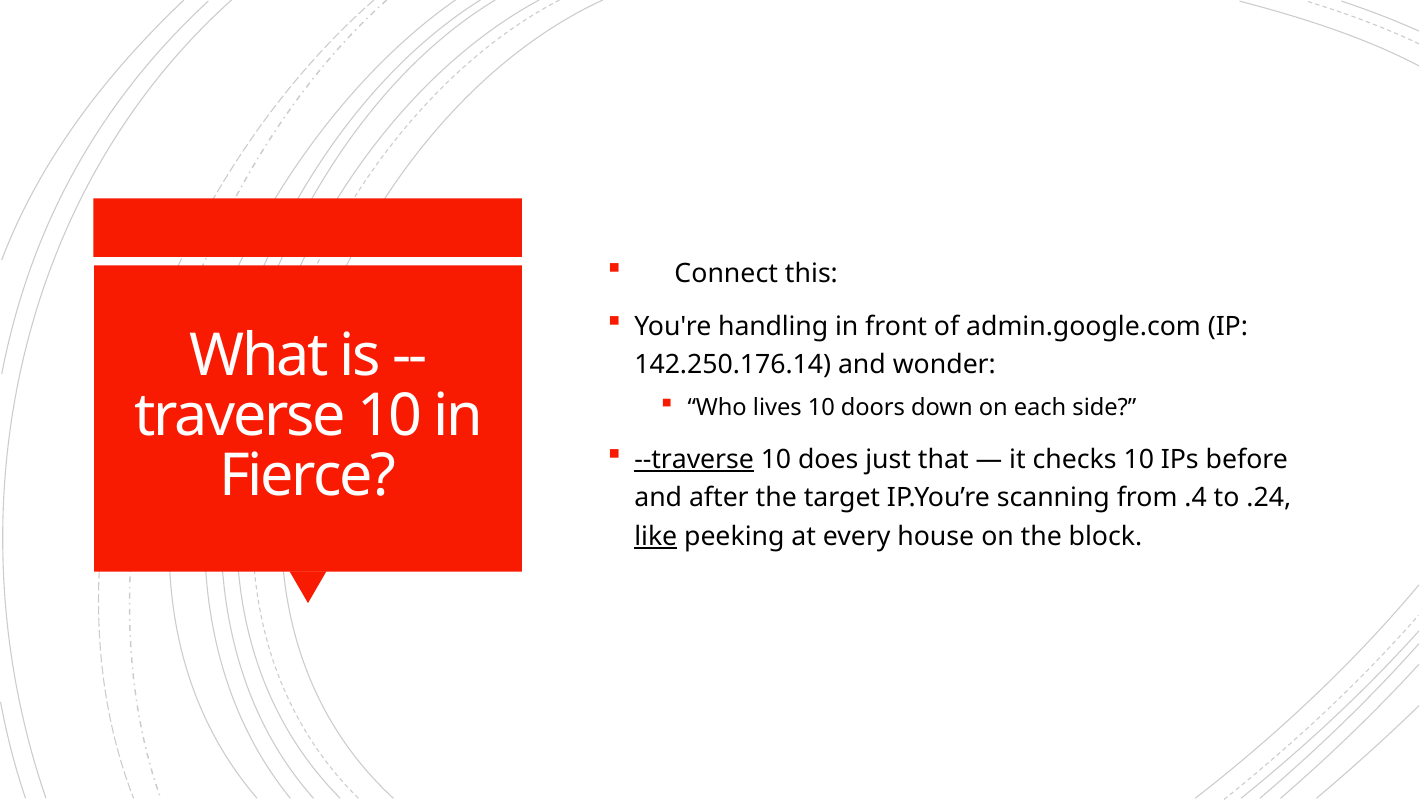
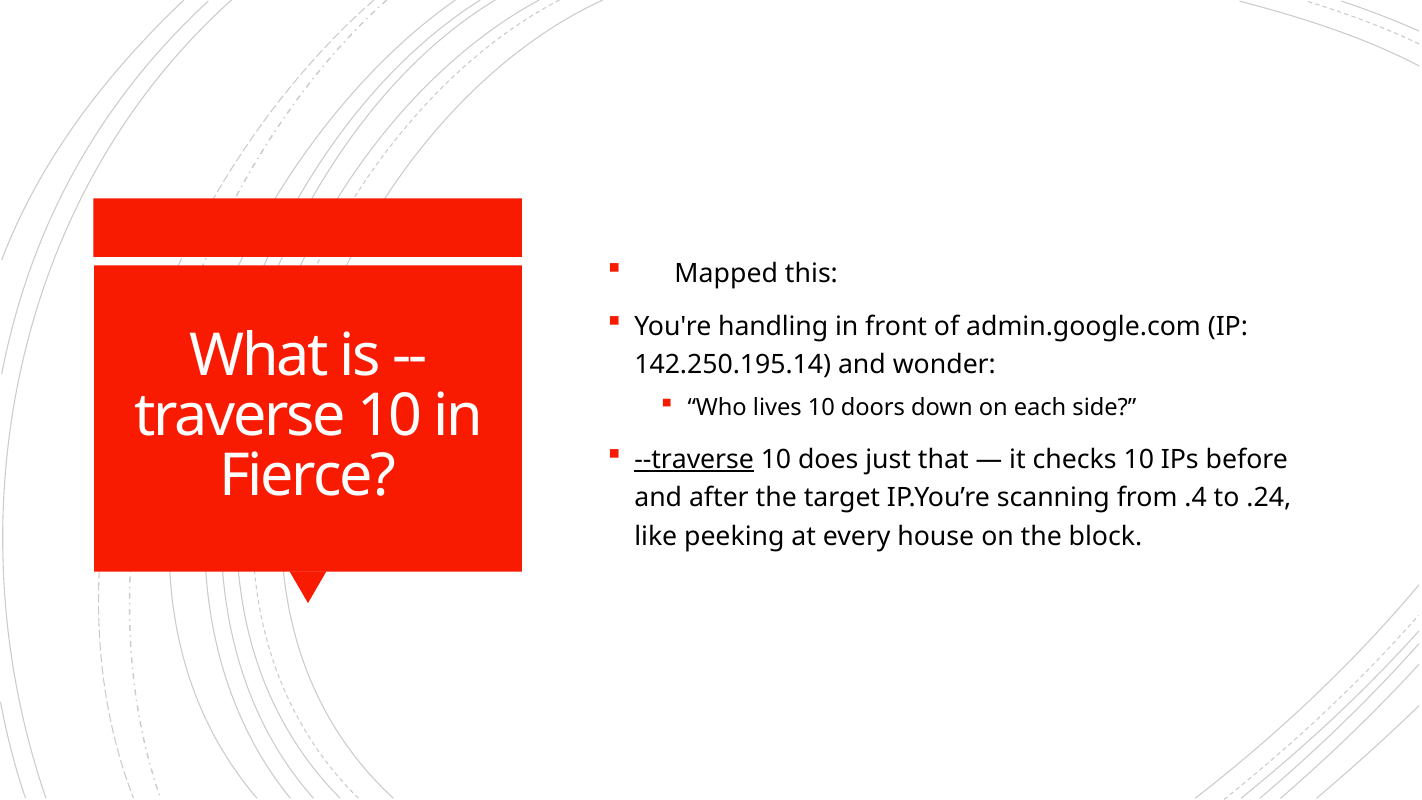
Connect: Connect -> Mapped (726, 273)
142.250.176.14: 142.250.176.14 -> 142.250.195.14 (733, 365)
like underline: present -> none (656, 536)
